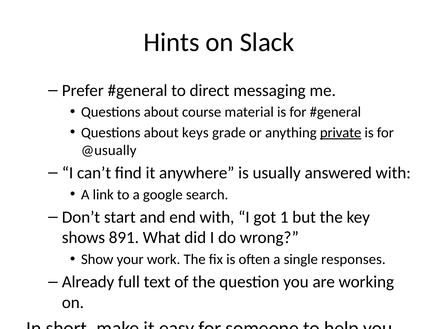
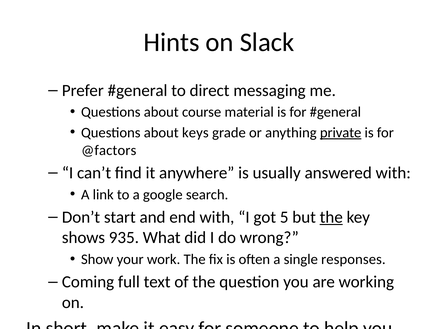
@usually: @usually -> @factors (109, 150)
1: 1 -> 5 (284, 217)
the underline: none -> present (331, 217)
891: 891 -> 935 (124, 237)
Already: Already -> Coming (88, 282)
